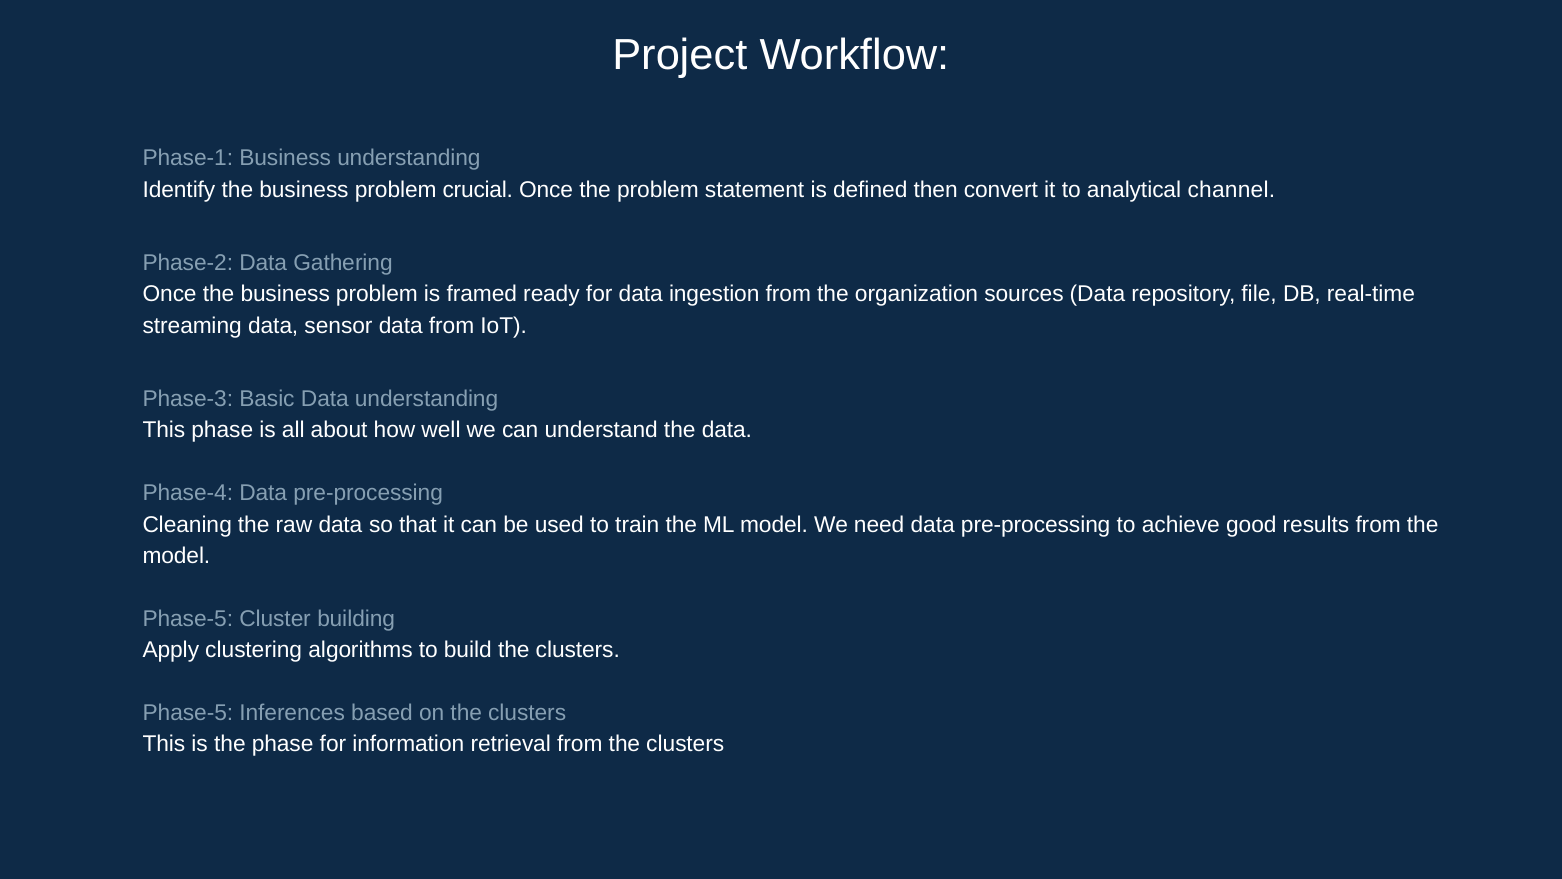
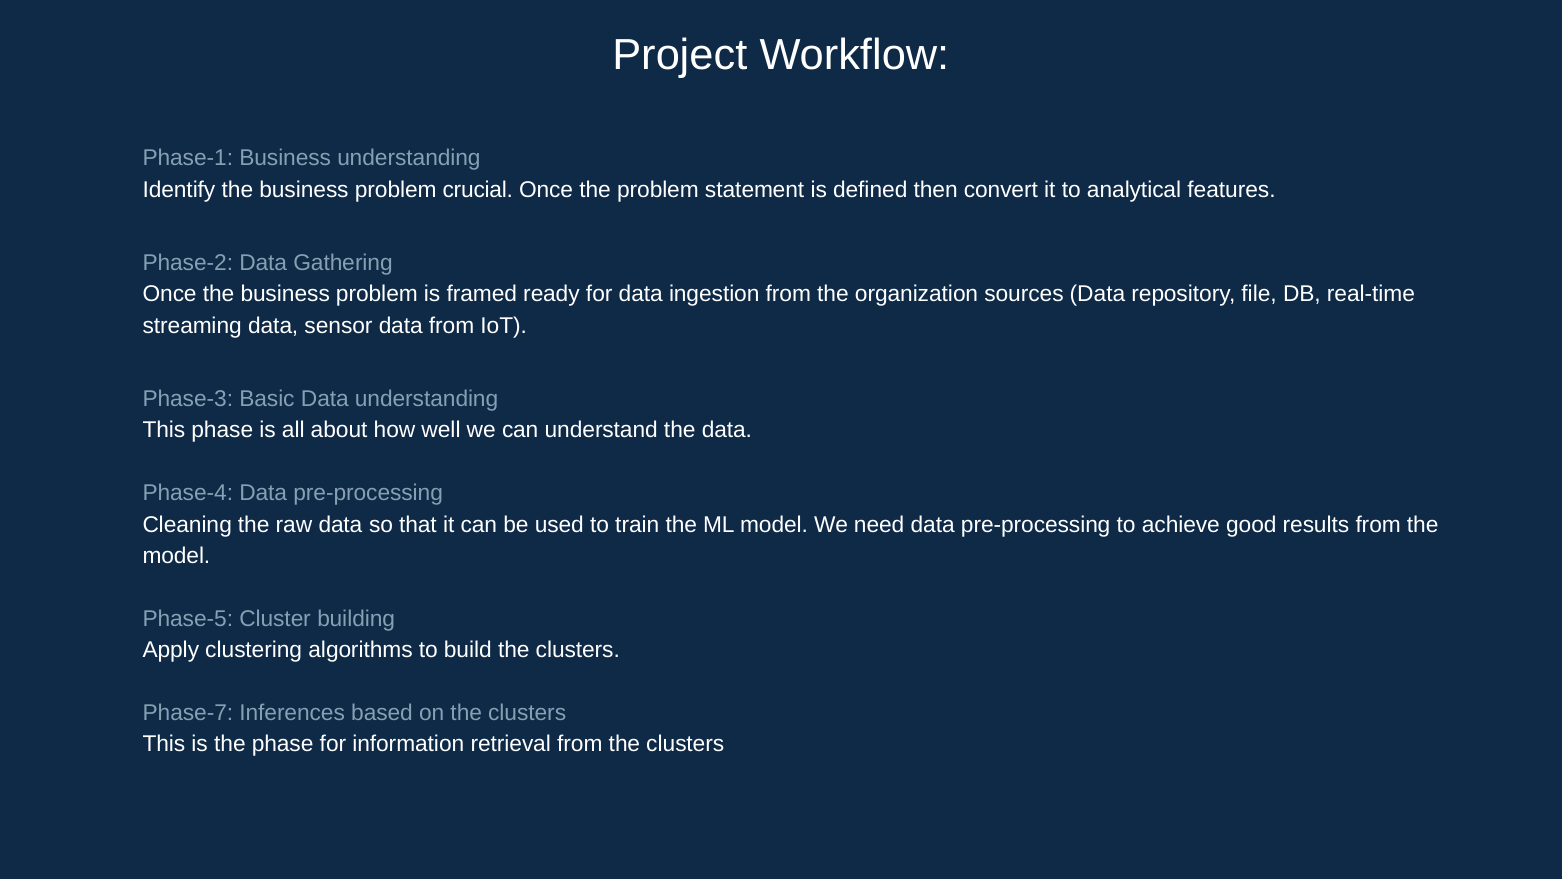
channel: channel -> features (1231, 190)
Phase-5: Phase-5 -> Phase-7 (188, 712)
